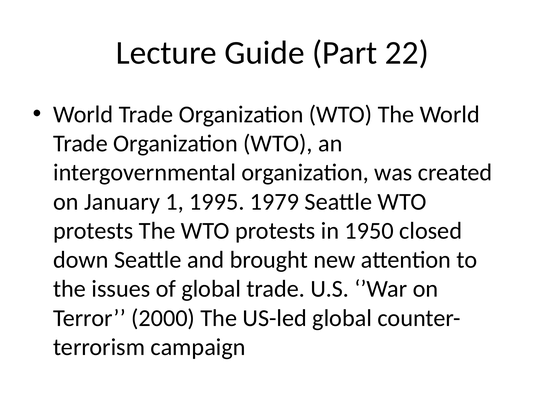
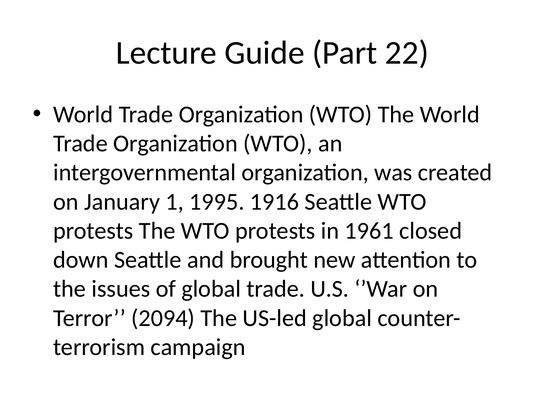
1979: 1979 -> 1916 (275, 202)
1950: 1950 -> 1961 (369, 231)
2000: 2000 -> 2094 (163, 318)
